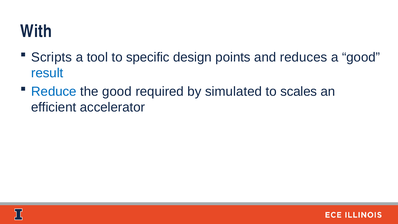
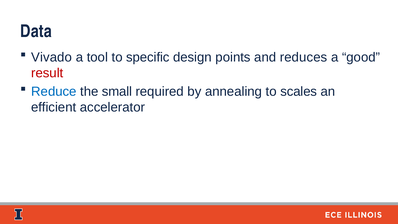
With: With -> Data (36, 31)
Scripts: Scripts -> Vivado (52, 57)
result colour: blue -> red (47, 73)
the good: good -> small (117, 91)
simulated: simulated -> annealing (234, 91)
